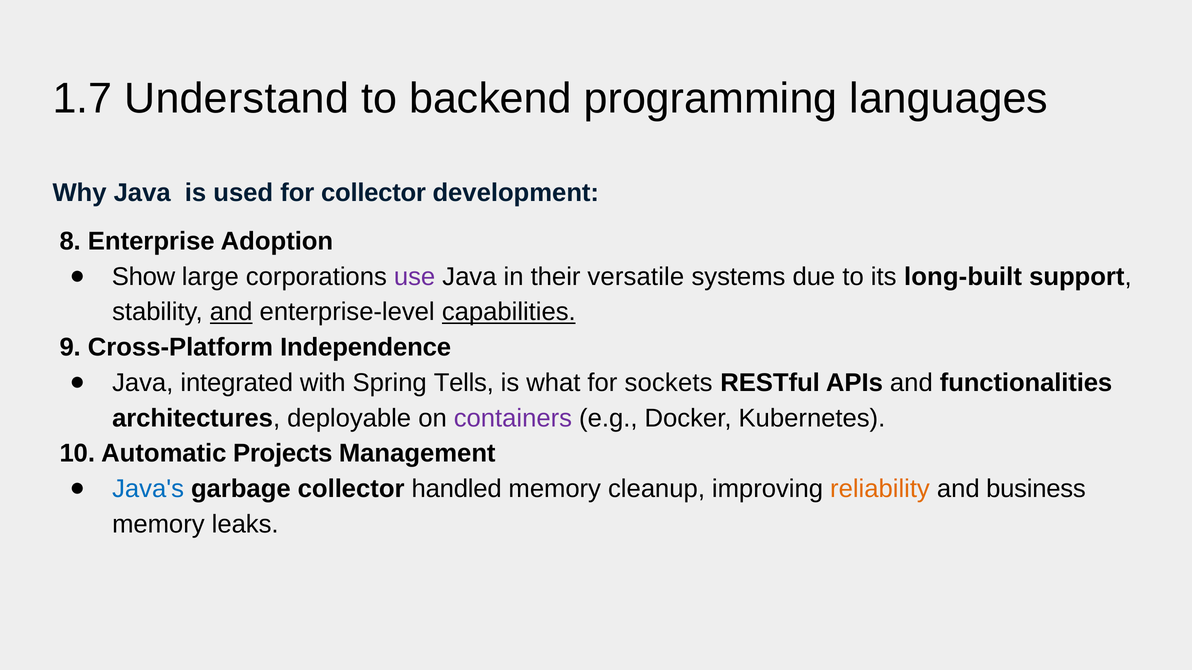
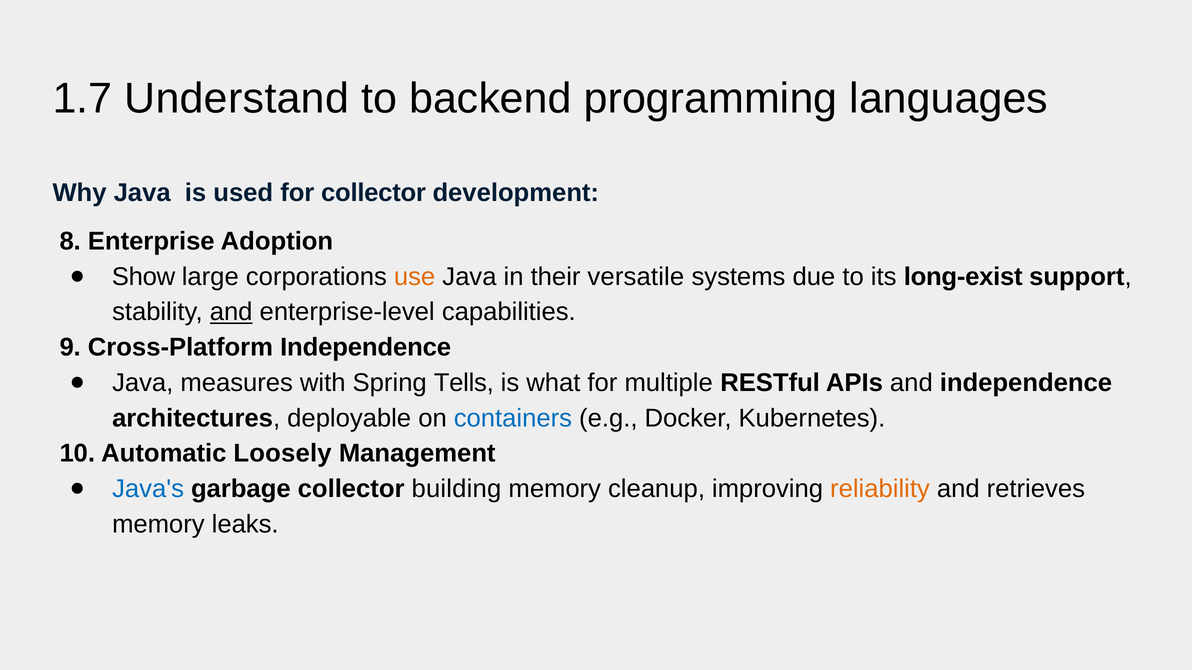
use colour: purple -> orange (415, 277)
long-built: long-built -> long-exist (963, 277)
capabilities underline: present -> none (509, 312)
integrated: integrated -> measures (237, 383)
sockets: sockets -> multiple (669, 383)
and functionalities: functionalities -> independence (1026, 383)
containers colour: purple -> blue (513, 418)
Projects: Projects -> Loosely (283, 454)
handled: handled -> building (456, 489)
business: business -> retrieves (1036, 489)
